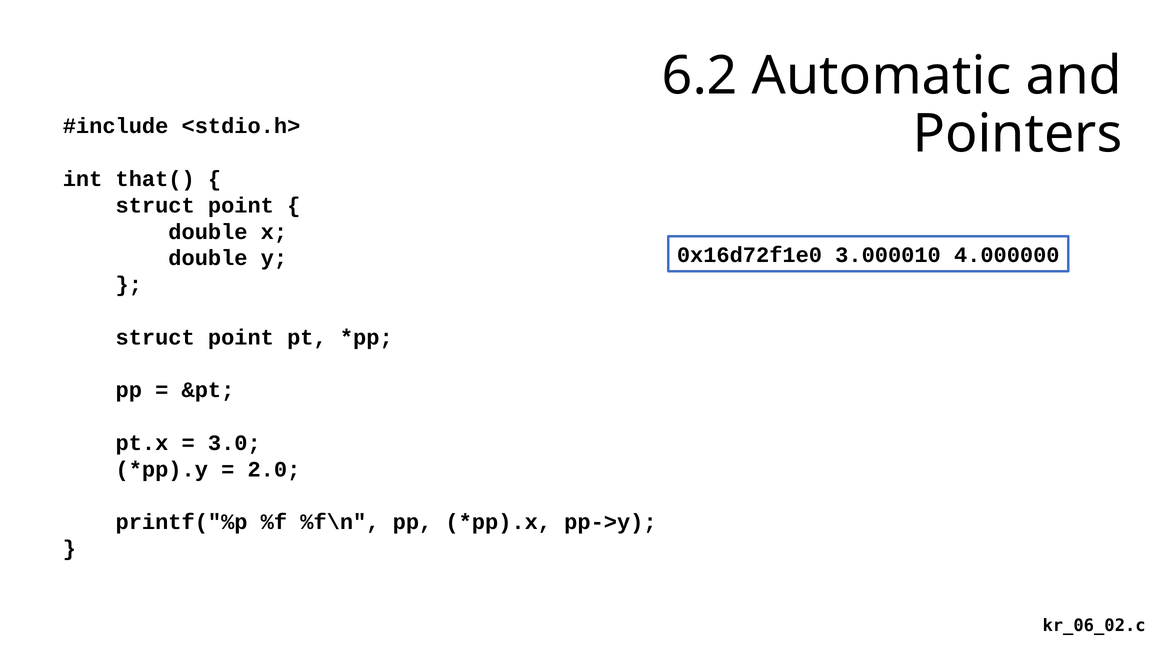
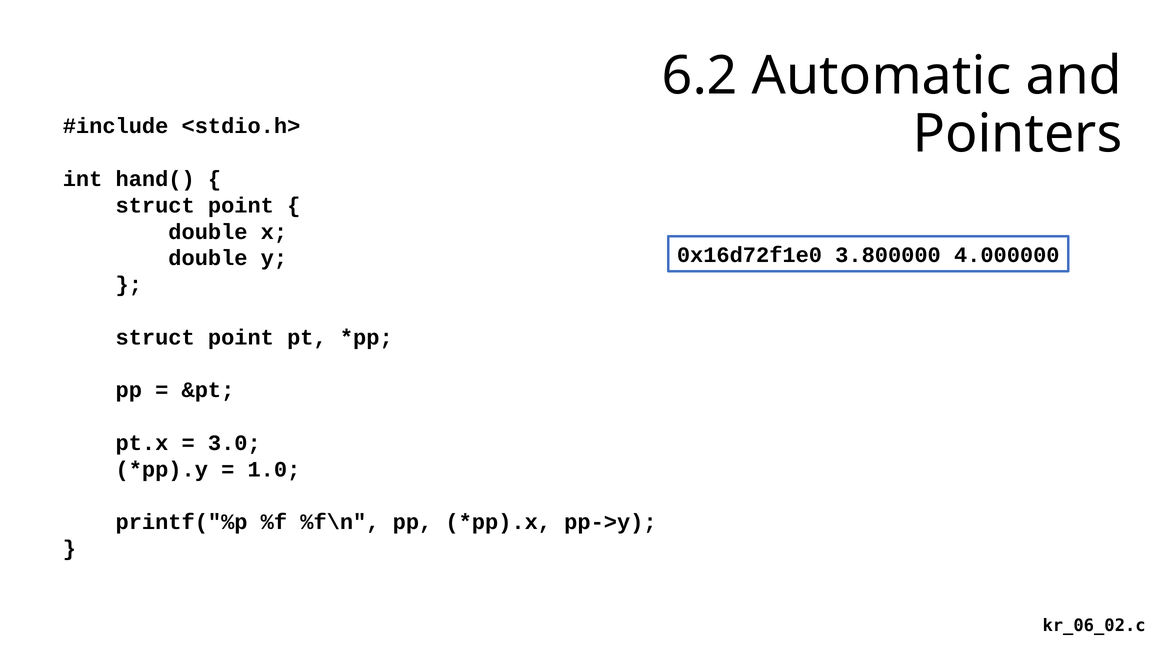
that(: that( -> hand( (155, 179)
3.000010: 3.000010 -> 3.800000 (888, 255)
2.0: 2.0 -> 1.0 (274, 469)
